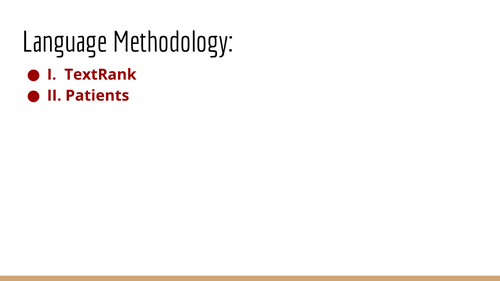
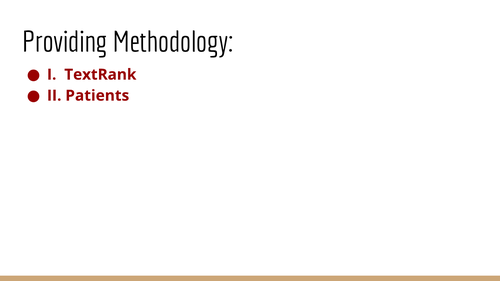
Language: Language -> Providing (65, 42)
